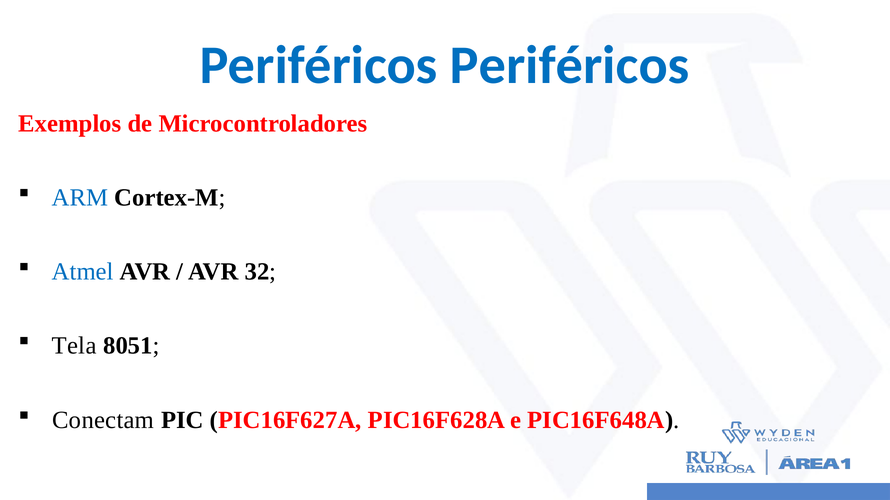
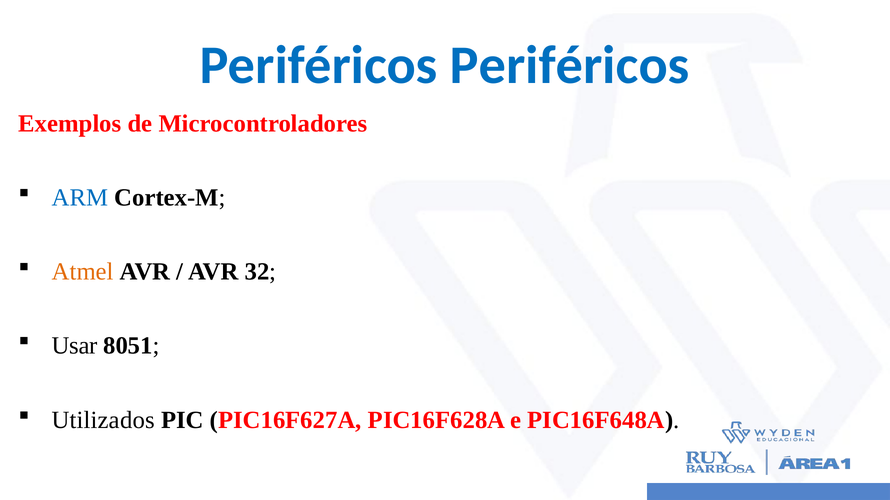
Atmel colour: blue -> orange (83, 272)
Tela: Tela -> Usar (74, 346)
Conectam: Conectam -> Utilizados (103, 420)
